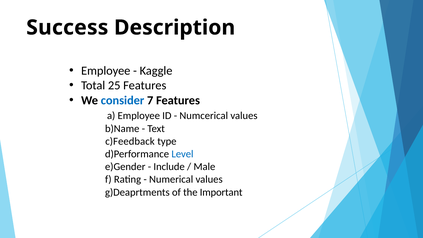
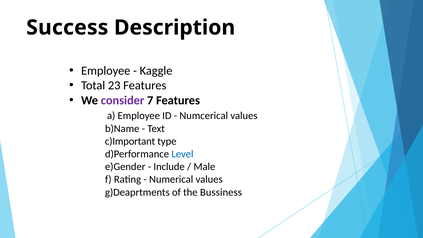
25: 25 -> 23 (114, 85)
consider colour: blue -> purple (123, 100)
c)Feedback: c)Feedback -> c)Important (130, 141)
Important: Important -> Bussiness (221, 192)
